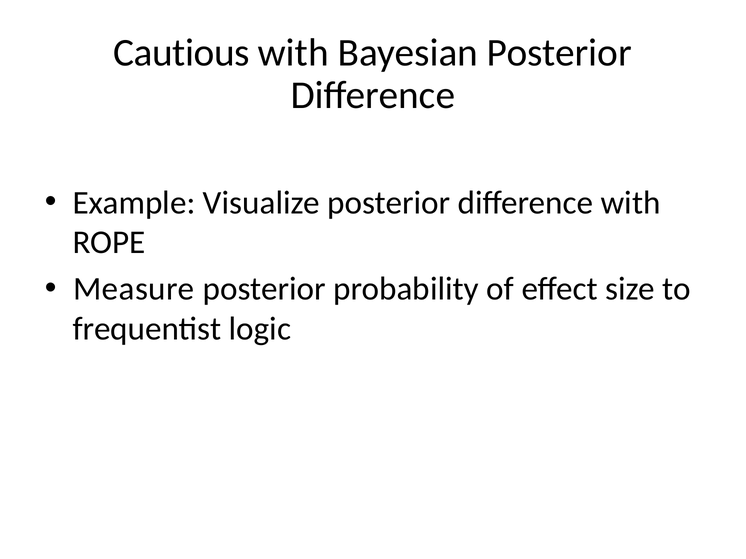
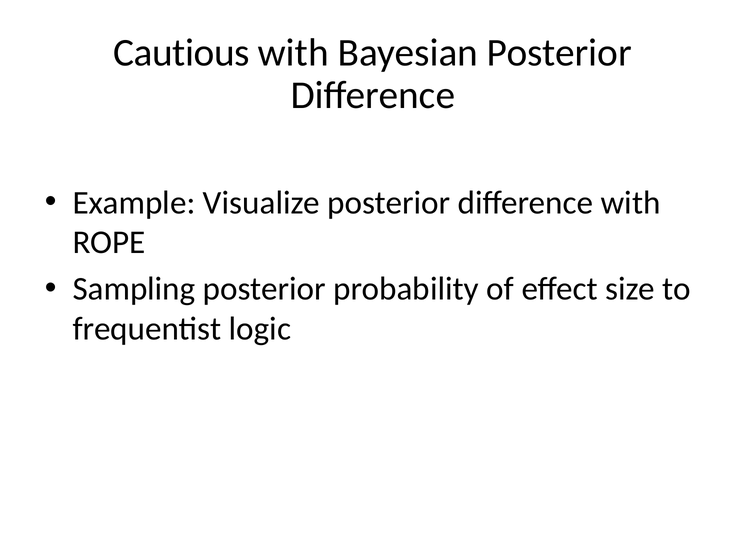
Measure: Measure -> Sampling (134, 289)
